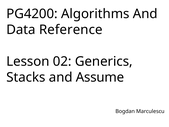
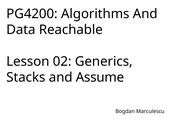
Reference: Reference -> Reachable (71, 30)
